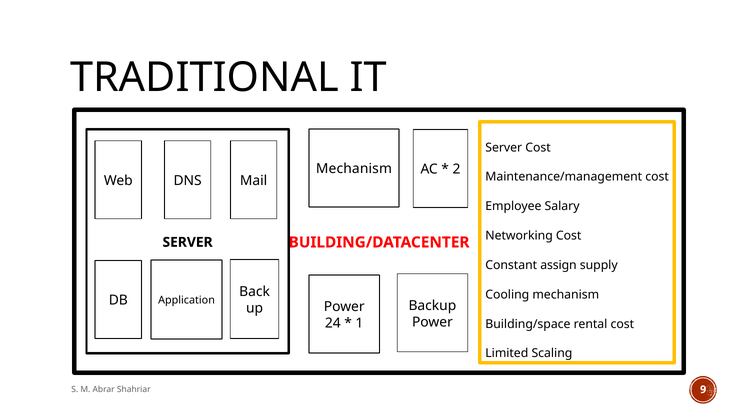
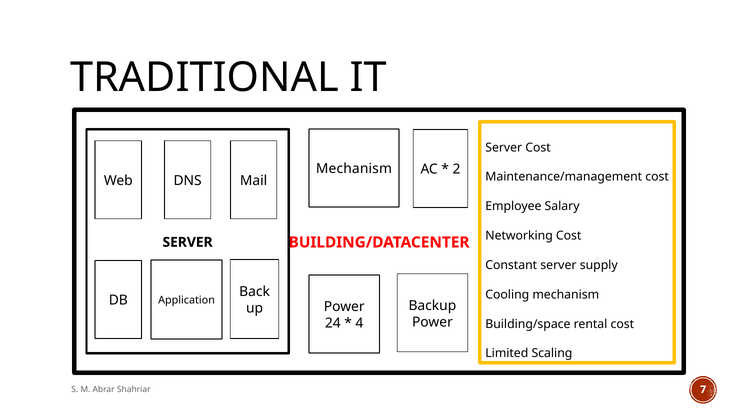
Constant assign: assign -> server (558, 266)
1: 1 -> 4 (359, 324)
9: 9 -> 7 (703, 390)
